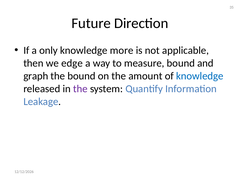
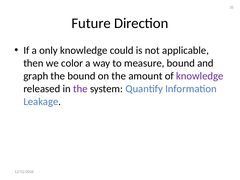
more: more -> could (122, 50)
edge: edge -> color (72, 63)
knowledge colour: blue -> purple (200, 76)
